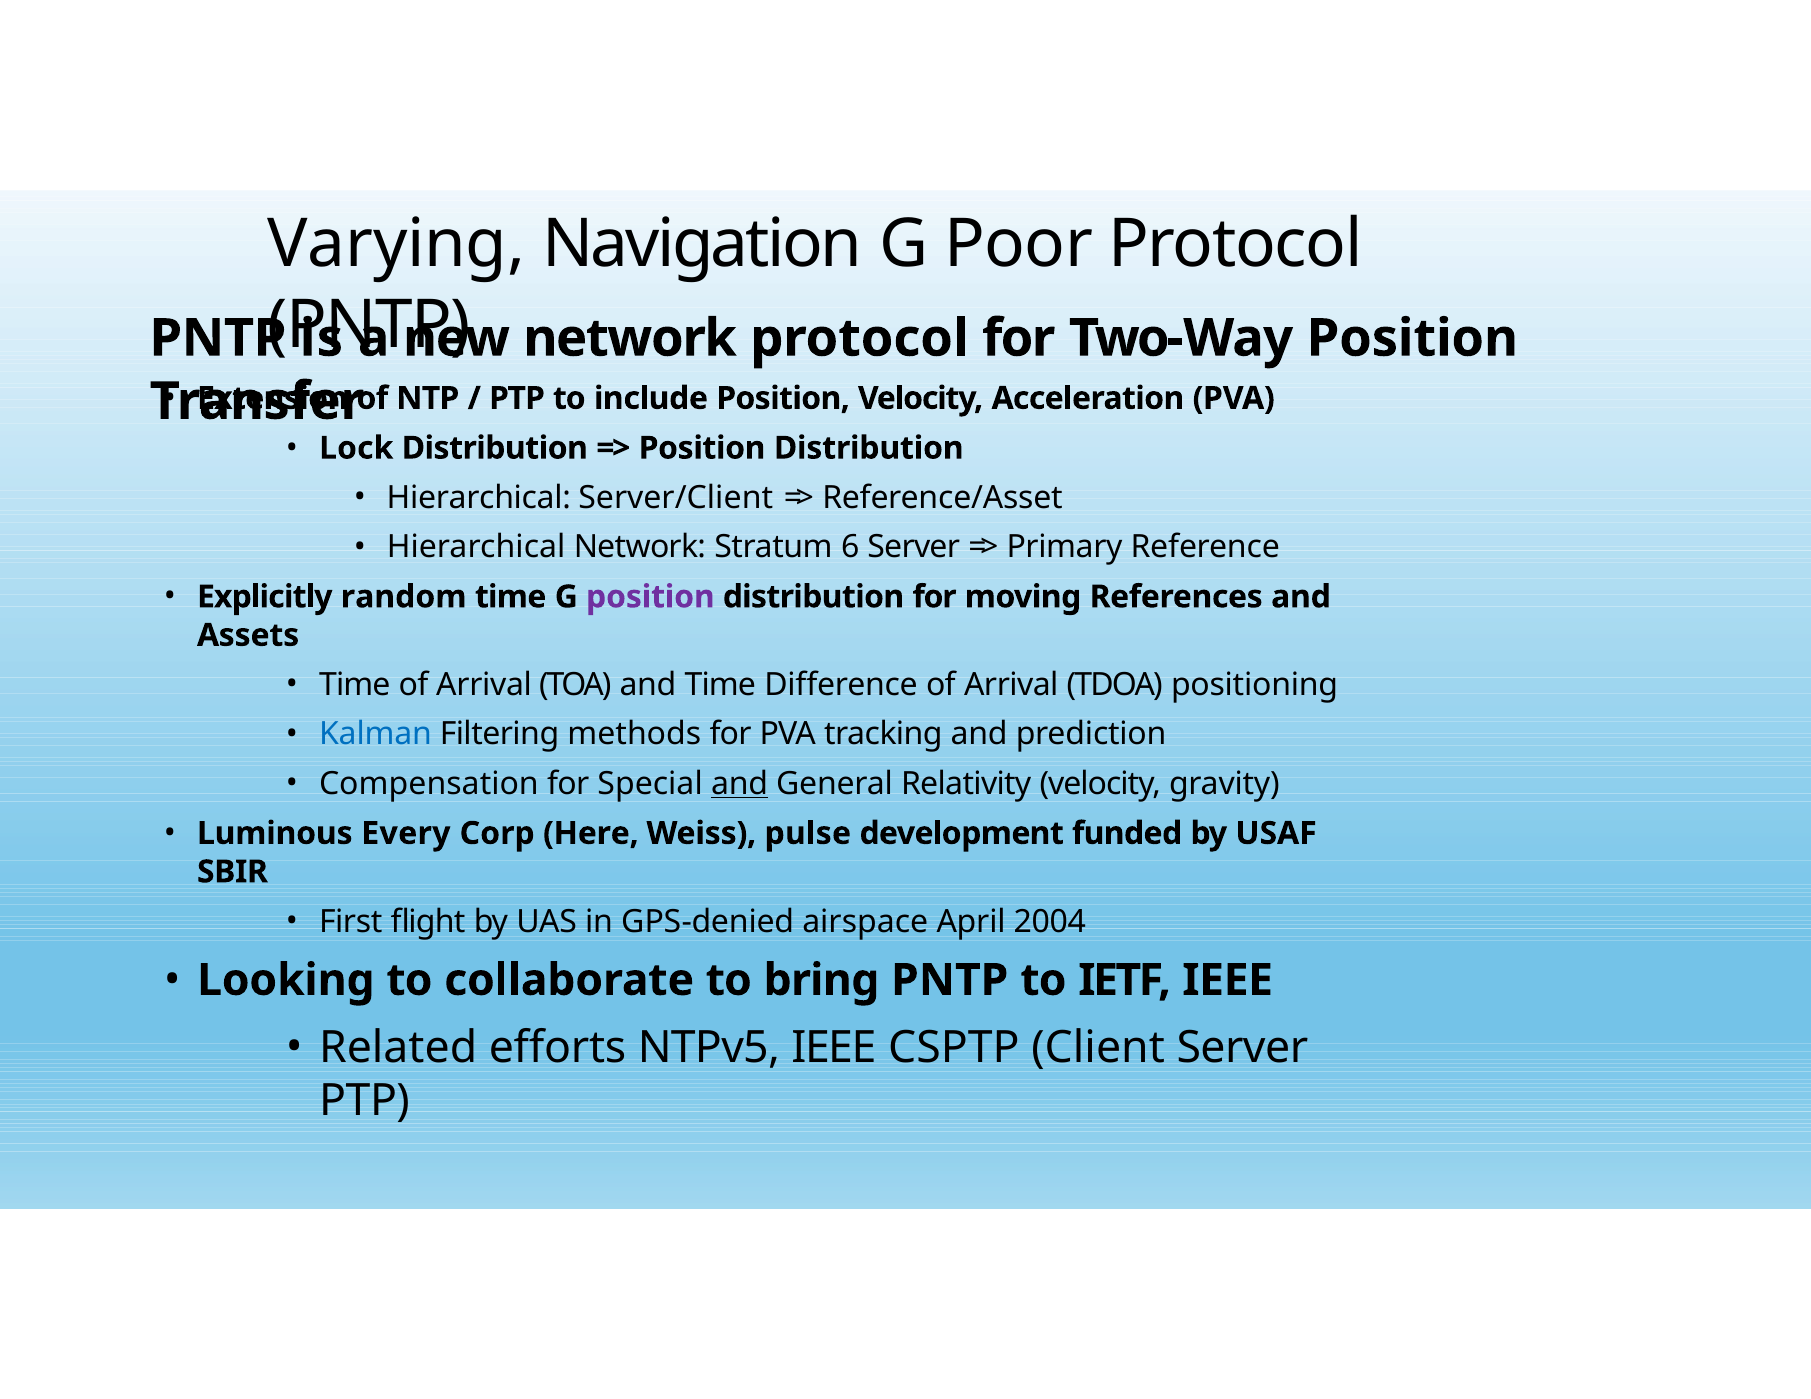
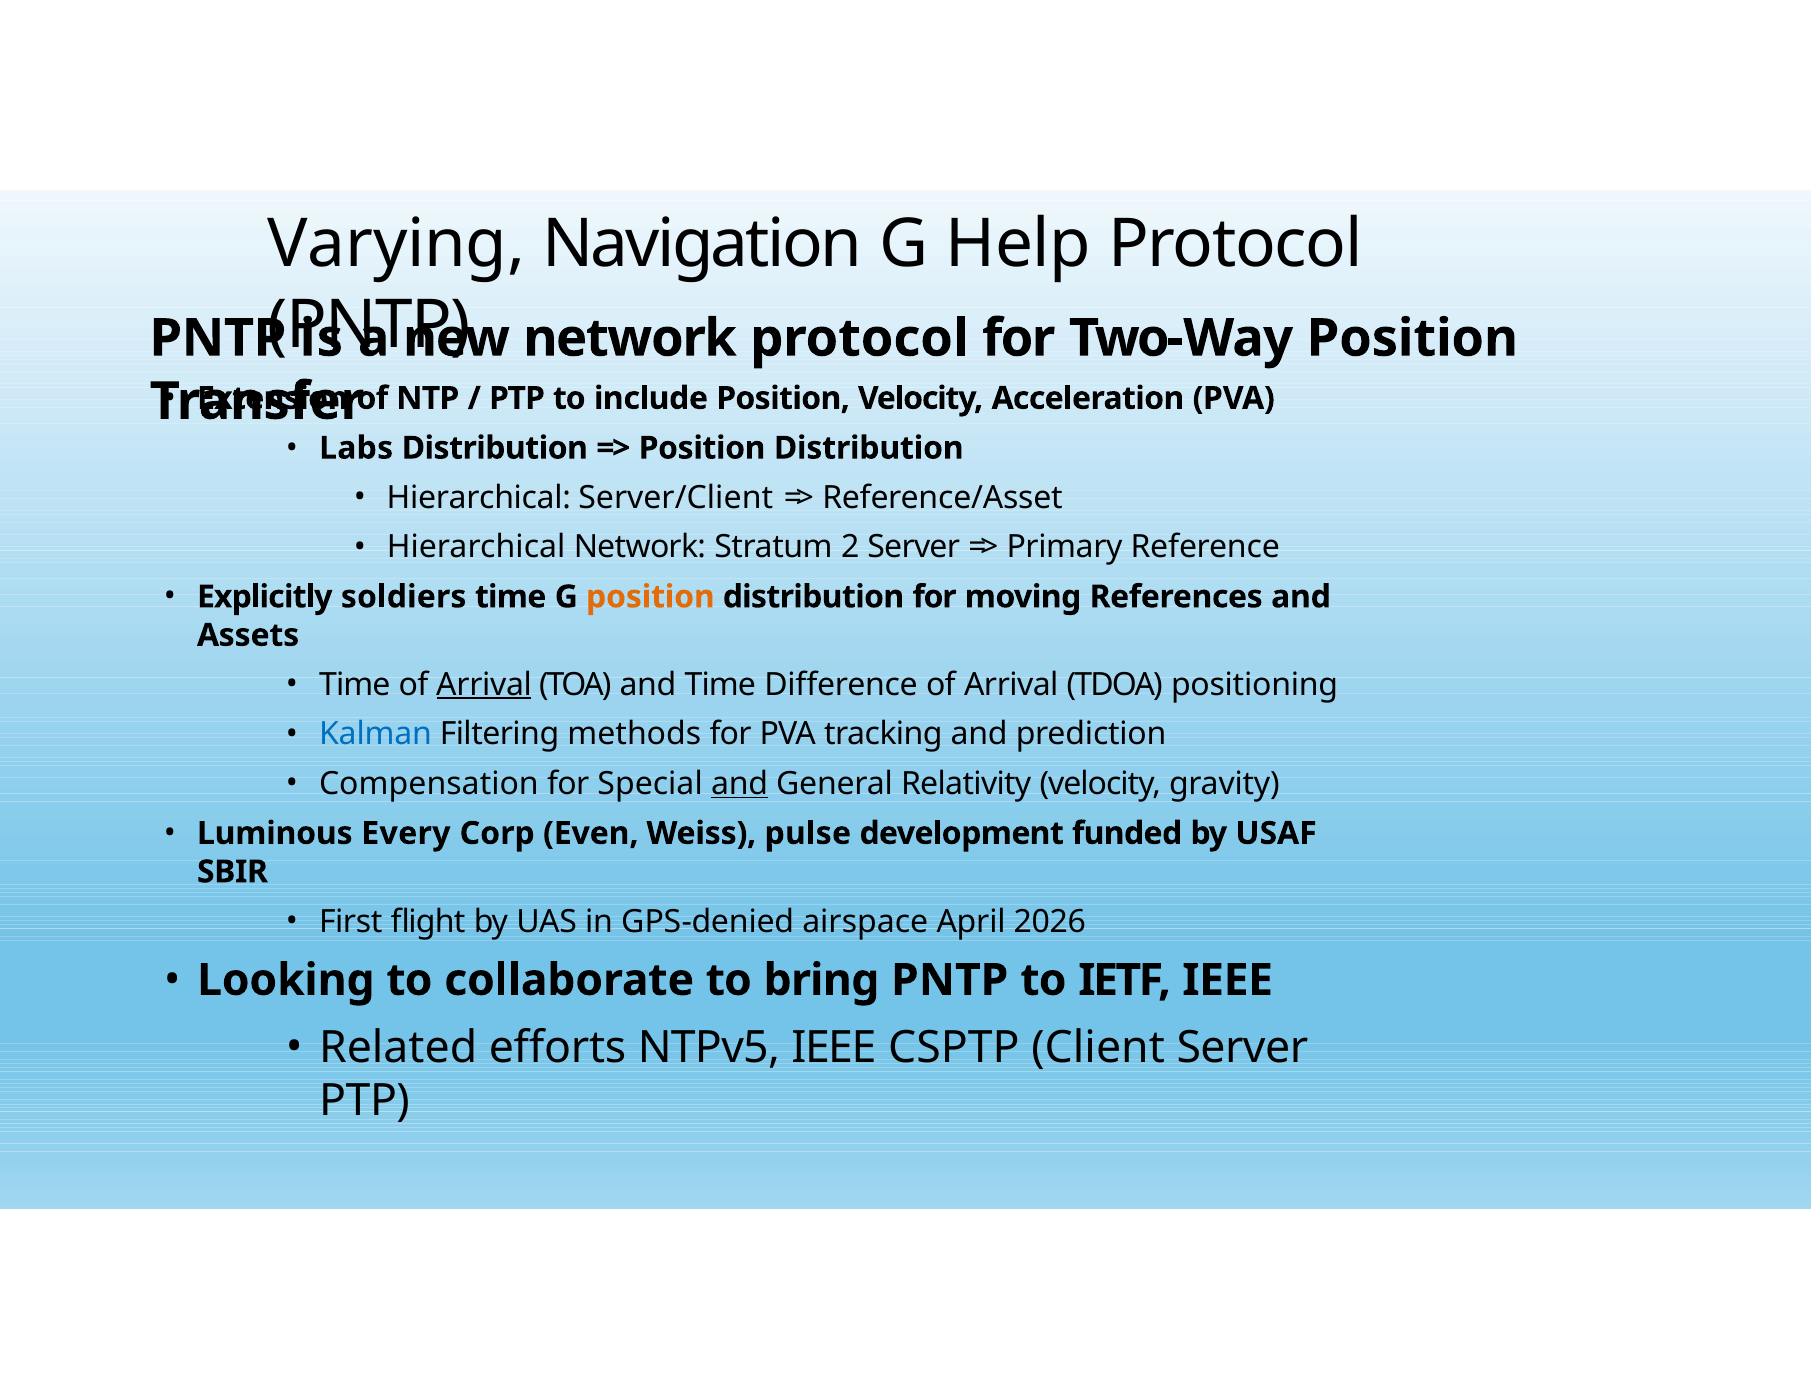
Poor: Poor -> Help (1019, 244)
Lock: Lock -> Labs (356, 448)
6: 6 -> 2 (850, 547)
random: random -> soldiers (404, 597)
position colour: purple -> orange (650, 597)
Arrival underline: none -> present (484, 685)
Here: Here -> Even (591, 834)
2004: 2004 -> 2026 (1050, 922)
